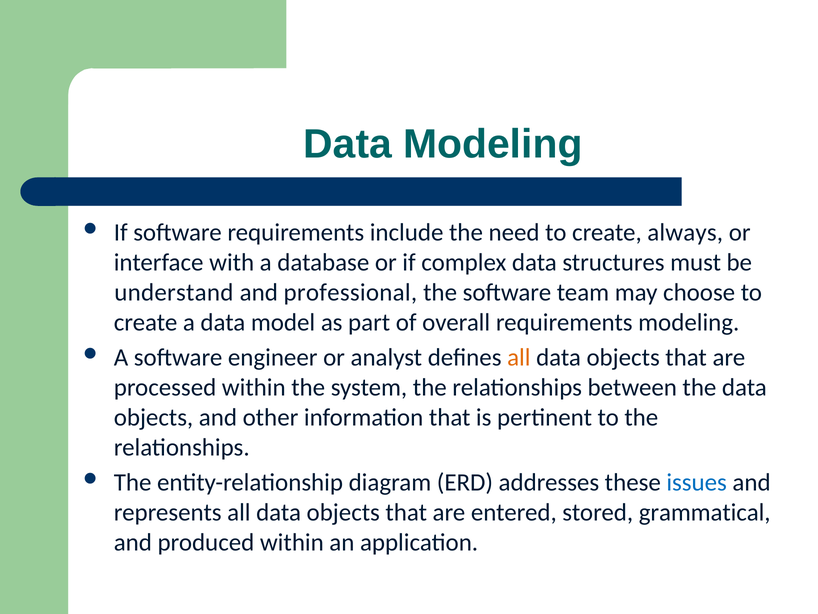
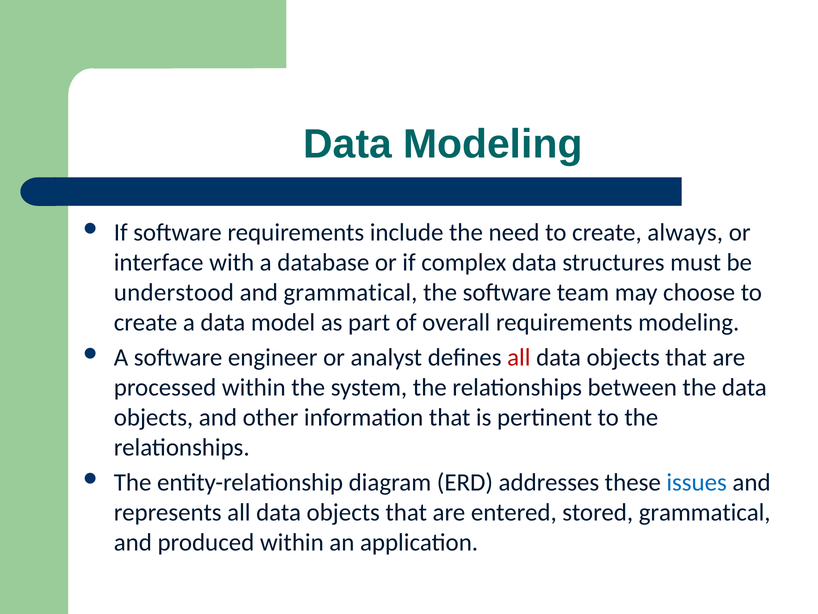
understand: understand -> understood (174, 292)
and professional: professional -> grammatical (350, 292)
all colour: orange -> red (519, 357)
